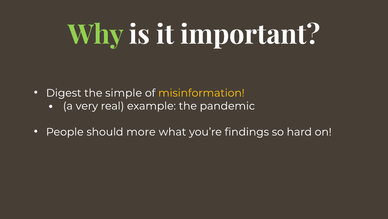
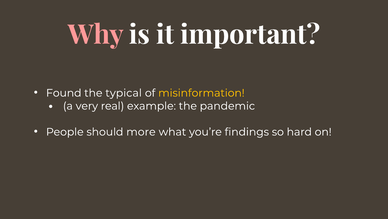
Why colour: light green -> pink (96, 35)
Digest: Digest -> Found (64, 93)
simple: simple -> typical (124, 93)
